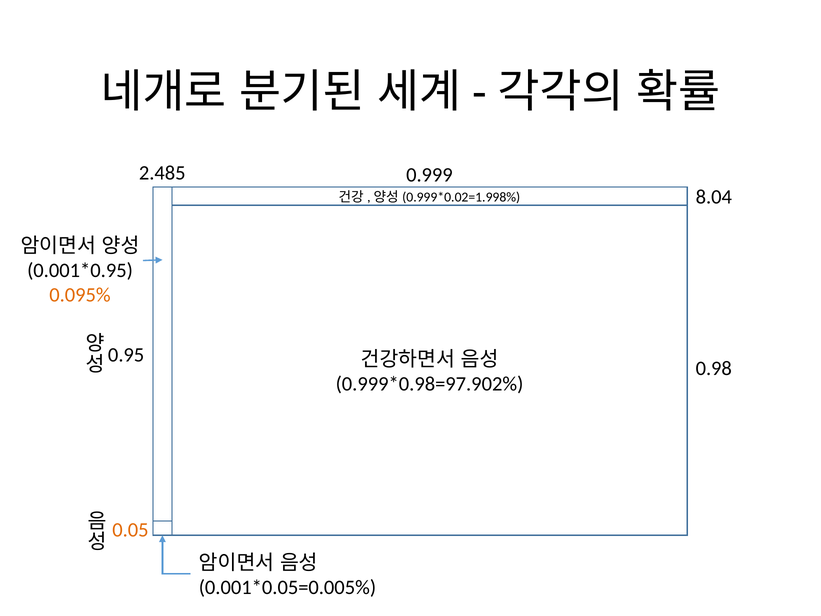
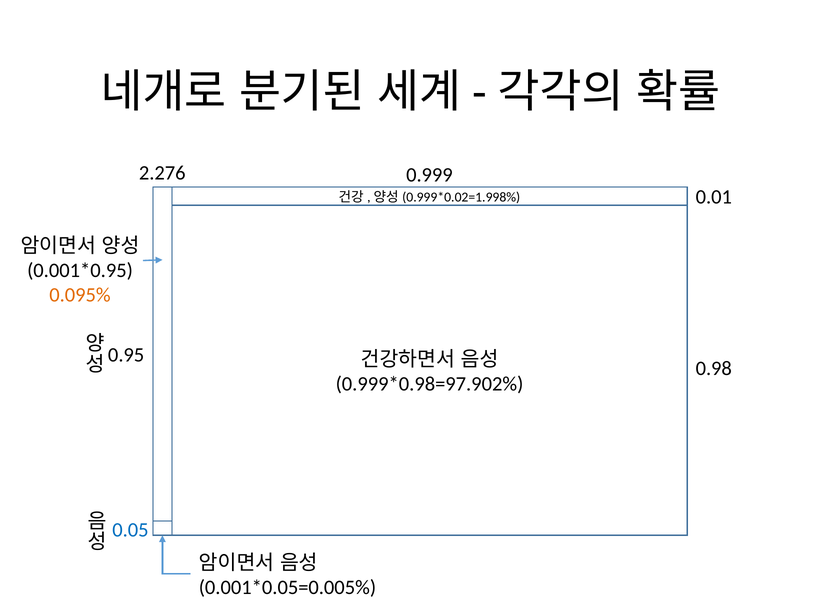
2.485: 2.485 -> 2.276 (162, 173)
8.04: 8.04 -> 0.01 (714, 197)
0.05 colour: orange -> blue (130, 530)
